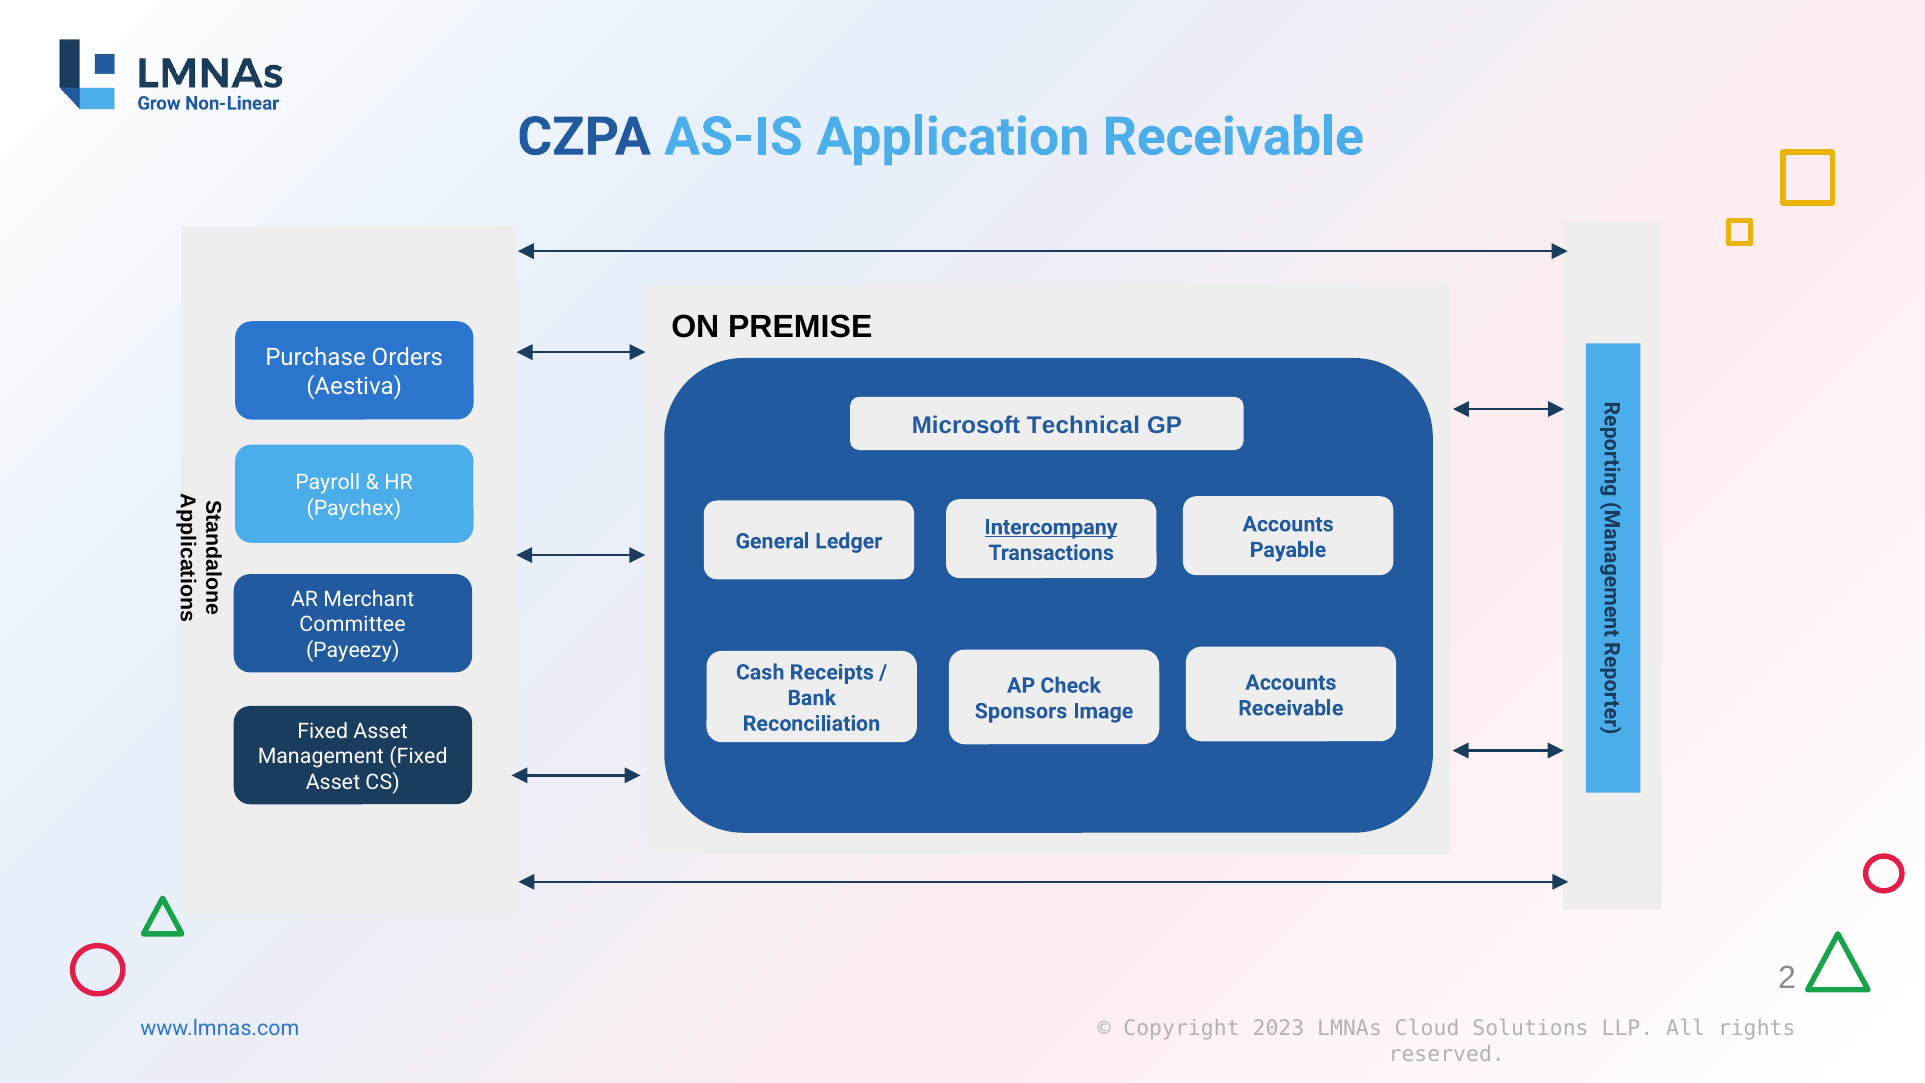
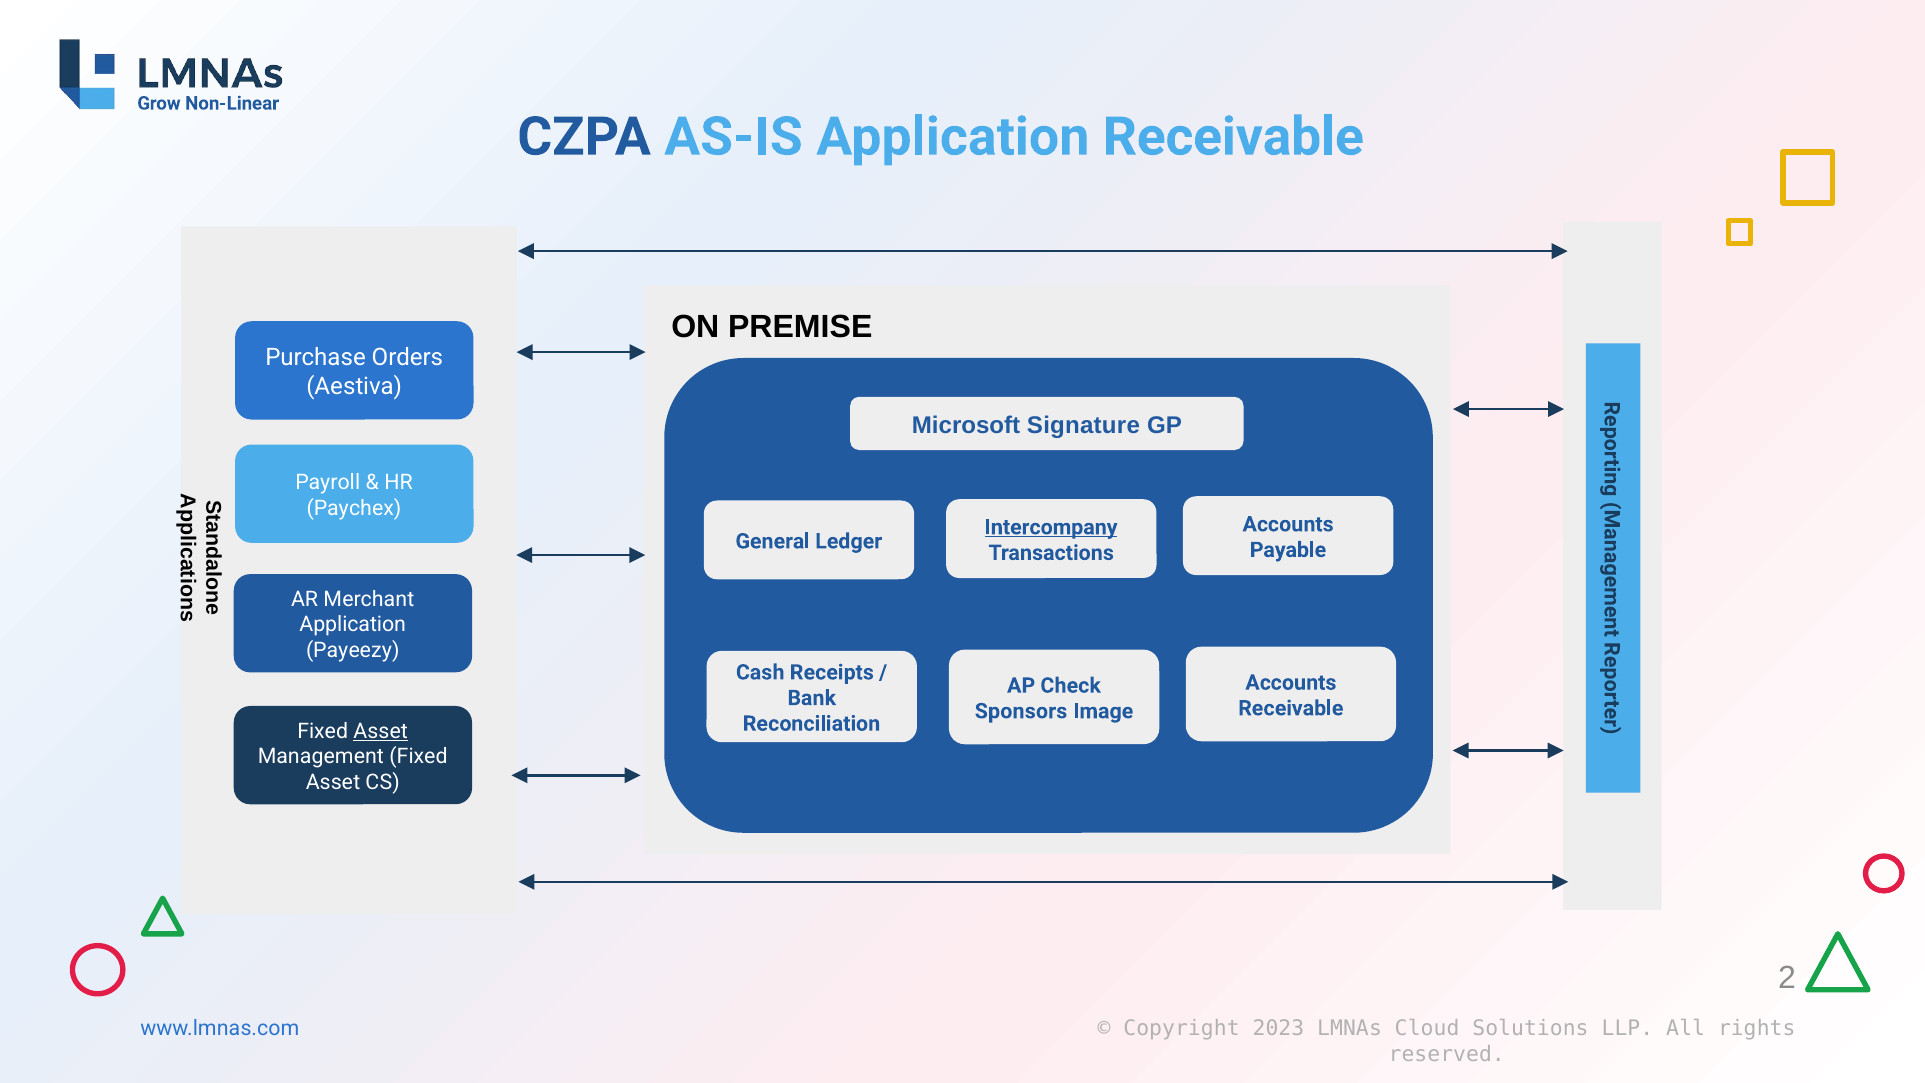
Technical: Technical -> Signature (1083, 425)
Committee: Committee -> Application (353, 625)
Asset underline: none -> present (381, 731)
